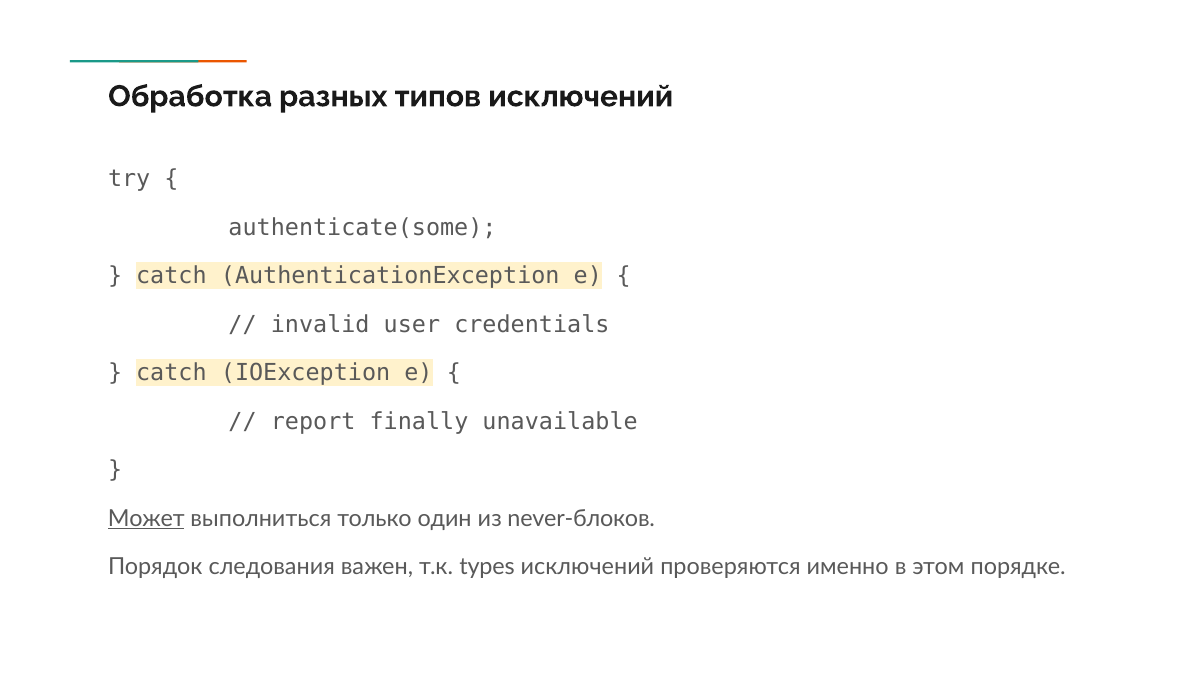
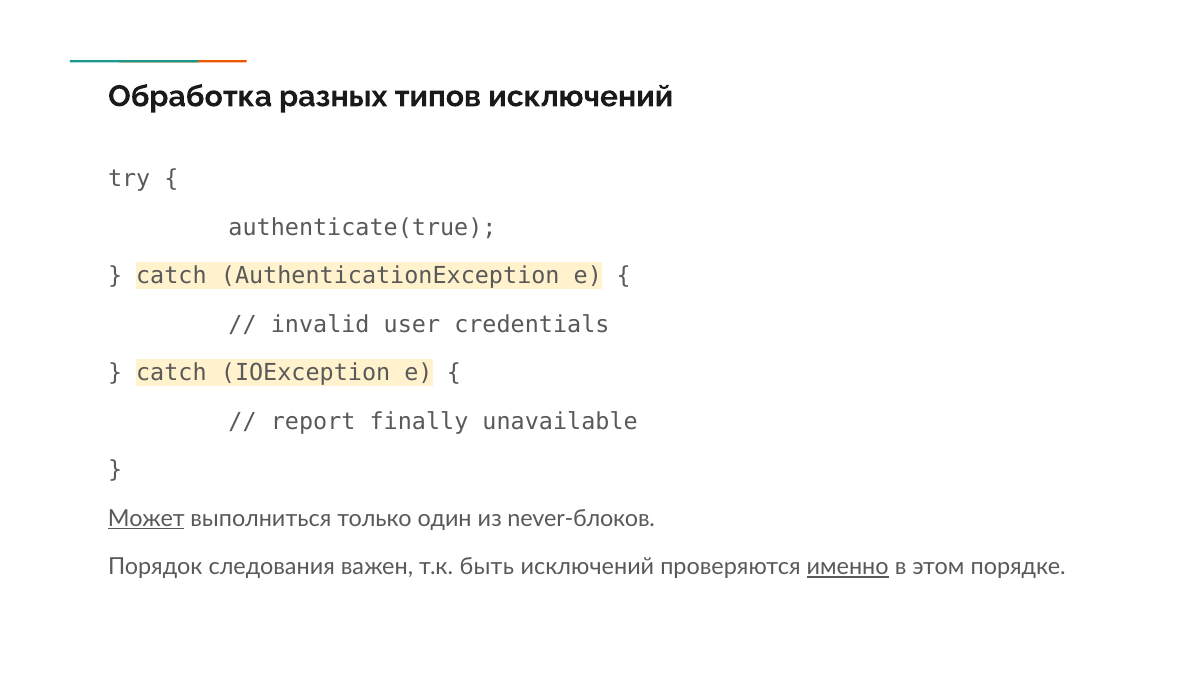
authenticate(some: authenticate(some -> authenticate(true (363, 228)
types: types -> быть (487, 567)
именно underline: none -> present (848, 567)
